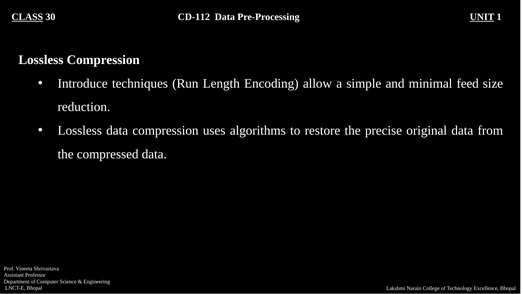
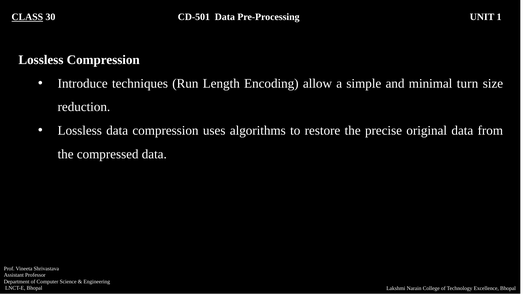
CD-112: CD-112 -> CD-501 (194, 17)
UNIT underline: present -> none (482, 17)
feed: feed -> turn (468, 84)
